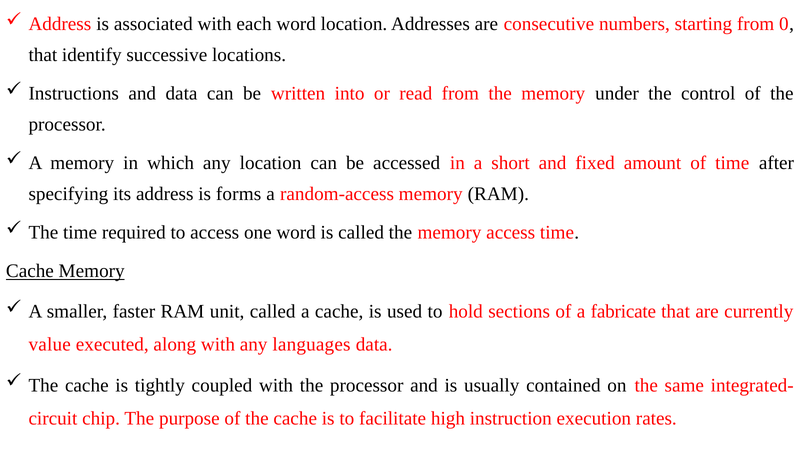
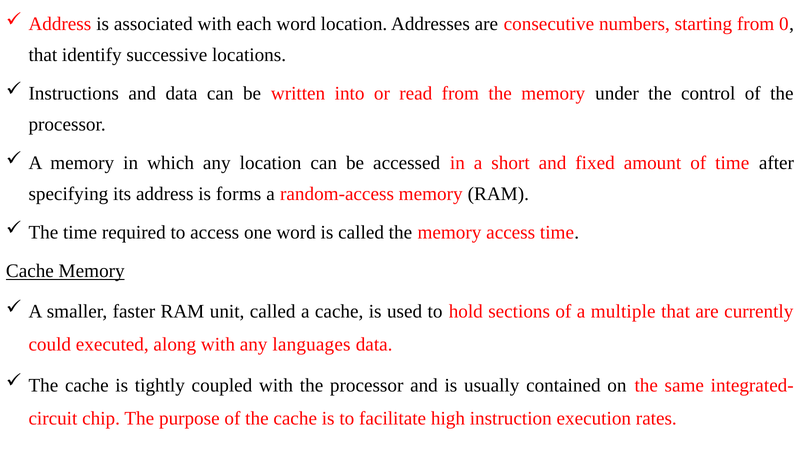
fabricate: fabricate -> multiple (623, 312)
value: value -> could (50, 345)
